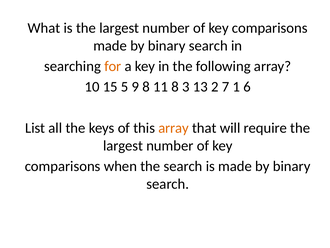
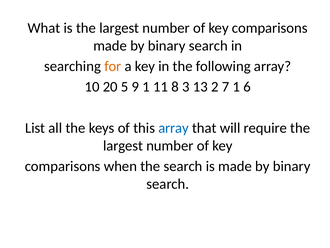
15: 15 -> 20 (110, 87)
9 8: 8 -> 1 (146, 87)
array colour: orange -> blue (174, 128)
